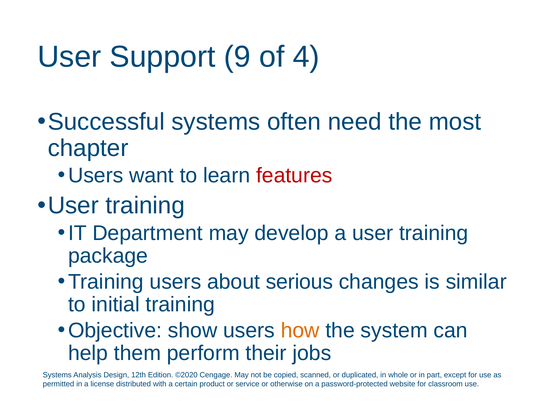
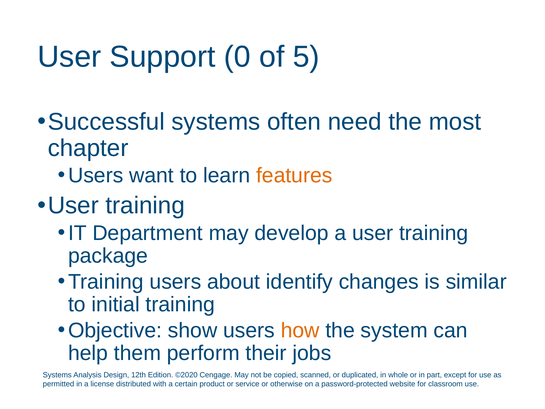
9: 9 -> 0 (237, 57)
4: 4 -> 5 (306, 57)
features colour: red -> orange (294, 175)
serious: serious -> identify (299, 282)
